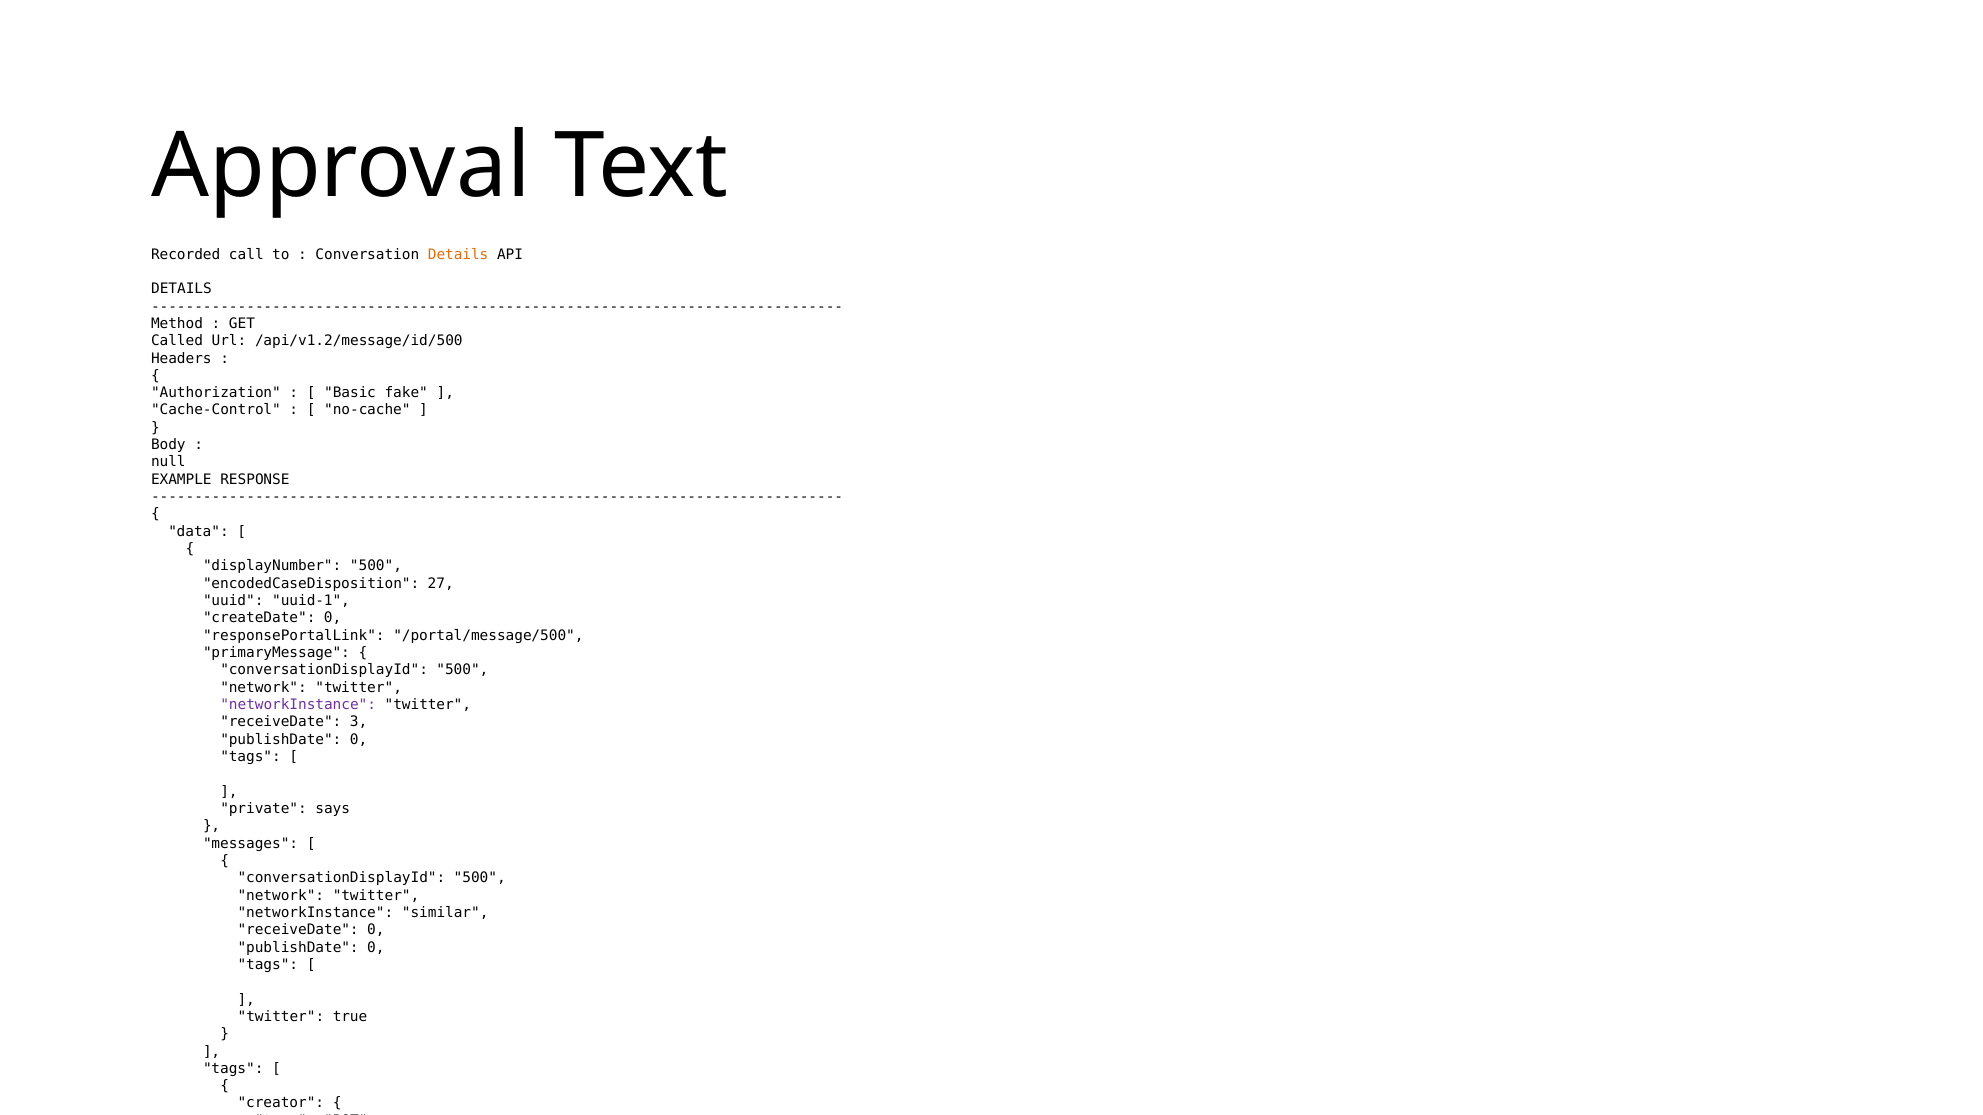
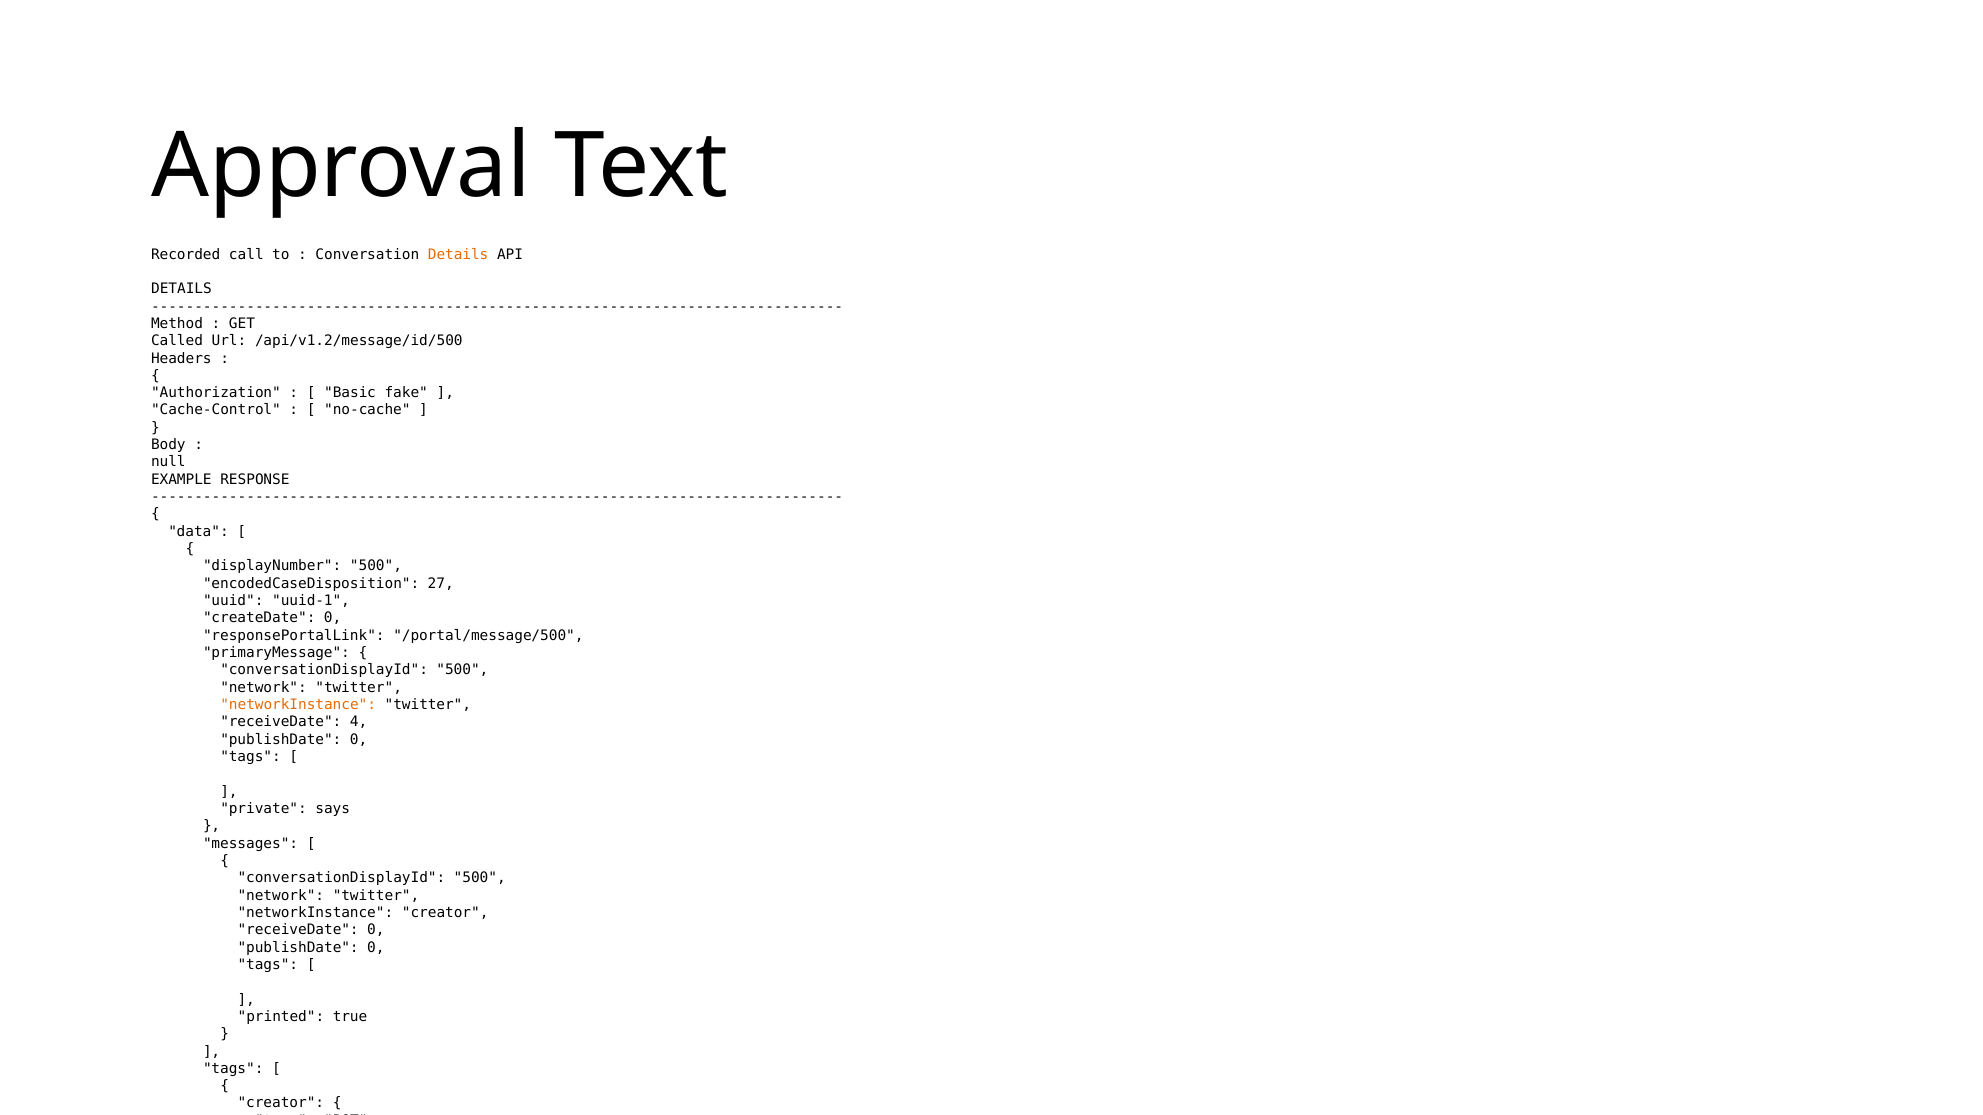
networkInstance colour: purple -> orange (298, 705)
receiveDate 3: 3 -> 4 (359, 722)
networkInstance similar: similar -> creator (445, 913)
twitter: twitter -> printed (281, 1017)
